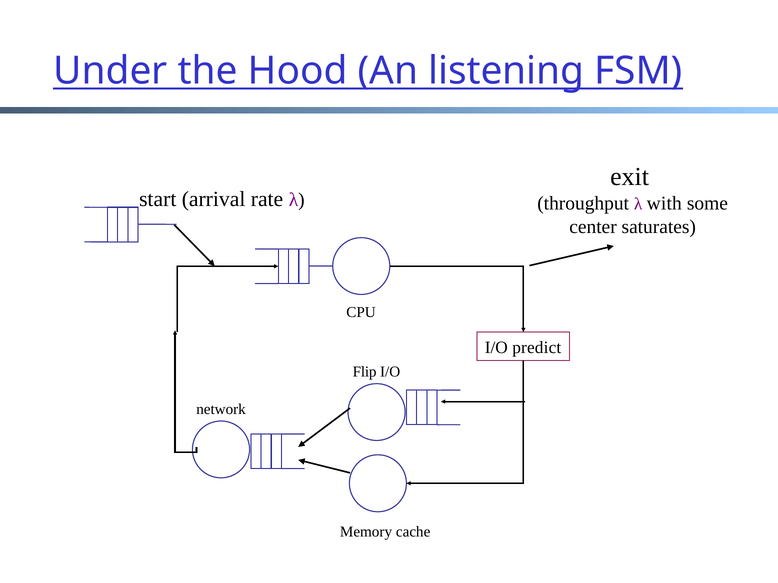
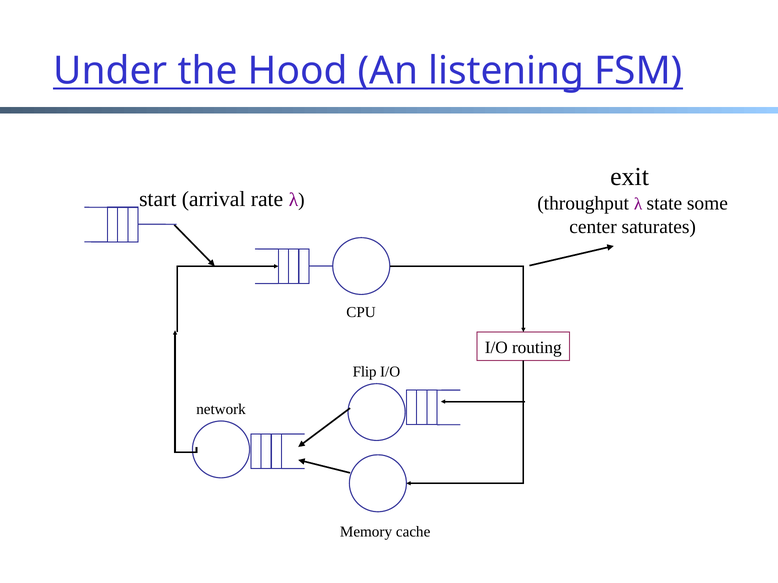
with: with -> state (664, 204)
predict: predict -> routing (537, 348)
